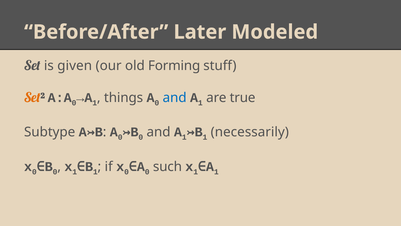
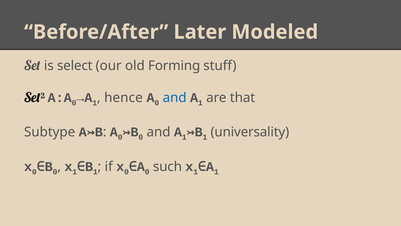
given: given -> select (75, 66)
Set colour: orange -> black (32, 98)
things: things -> hence (123, 98)
true: true -> that (243, 98)
necessarily: necessarily -> universality (250, 132)
